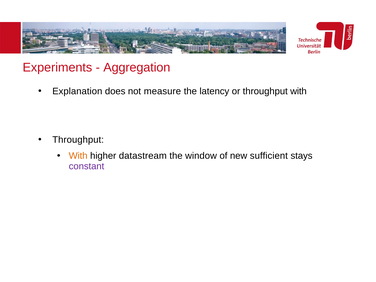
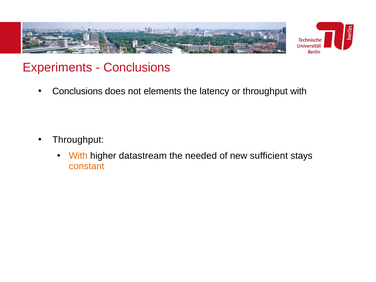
Aggregation: Aggregation -> Conclusions (137, 67)
Explanation: Explanation -> Conclusions (77, 91)
measure: measure -> elements (162, 91)
window: window -> needed (201, 156)
constant colour: purple -> orange (87, 166)
